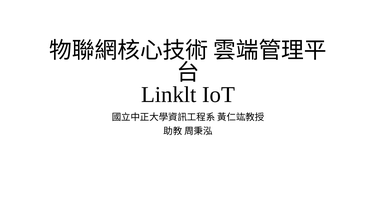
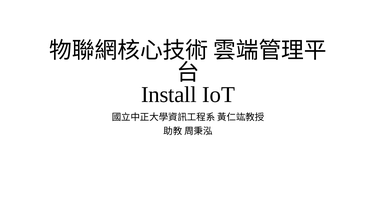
Linklt: Linklt -> Install (169, 95)
